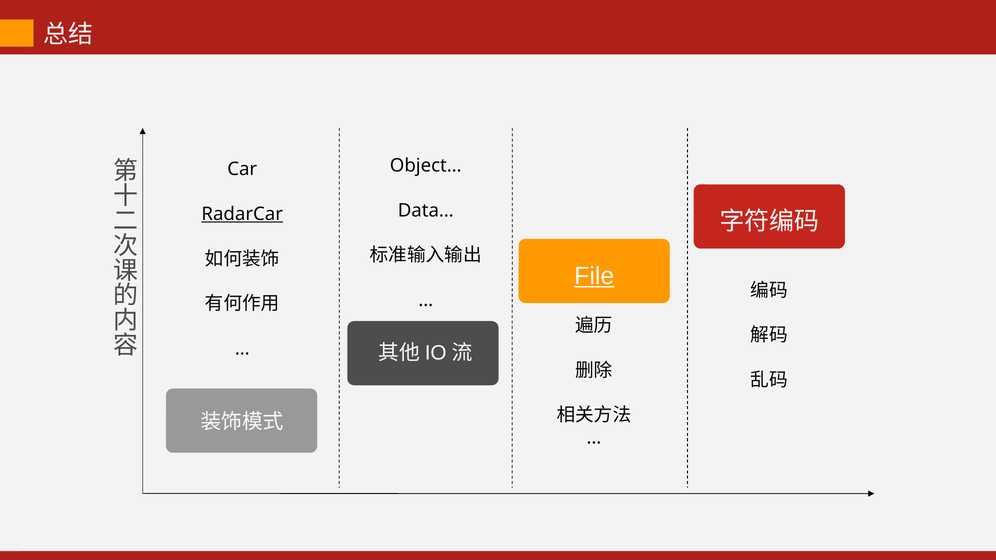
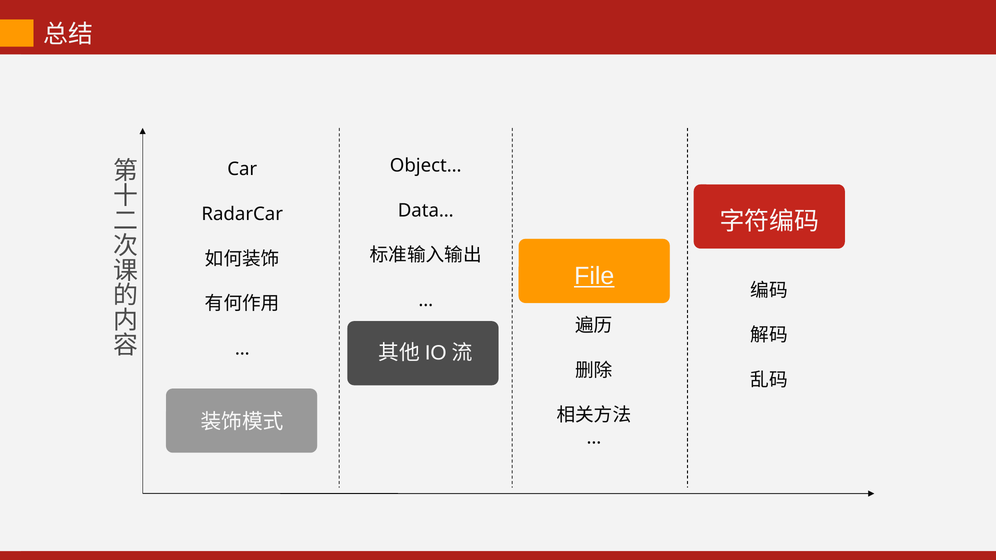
RadarCar underline: present -> none (242, 214)
